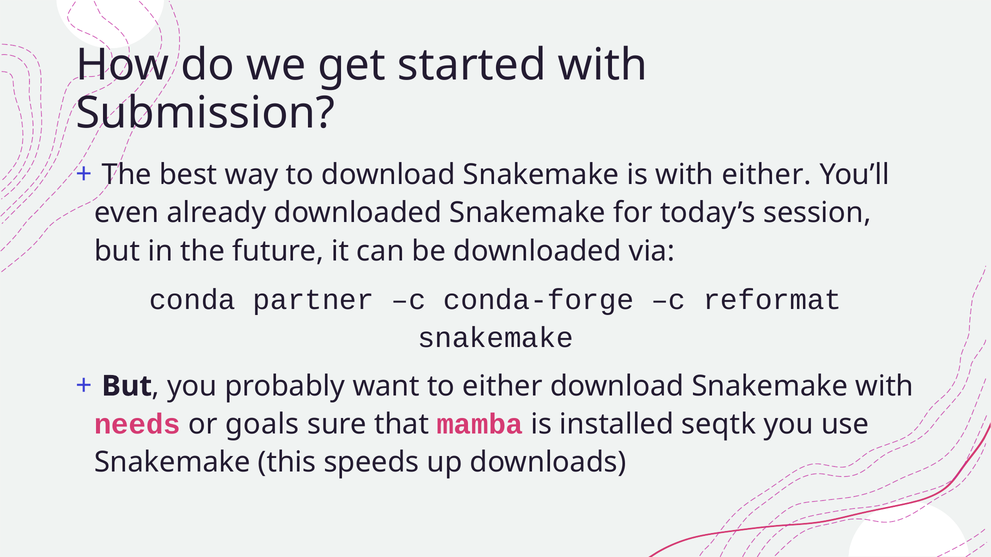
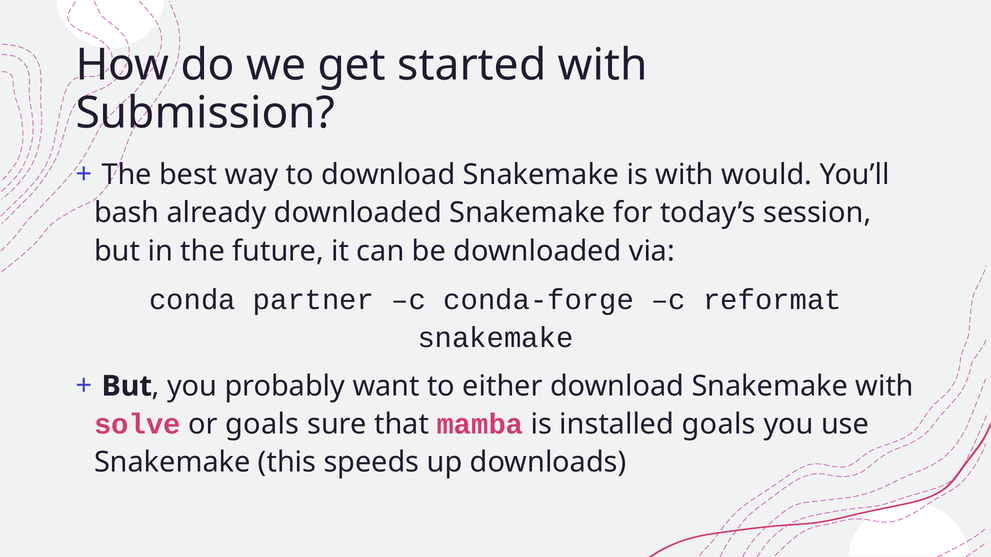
with either: either -> would (767, 175)
even: even -> bash (127, 213)
needs: needs -> solve (137, 425)
installed seqtk: seqtk -> goals (719, 425)
